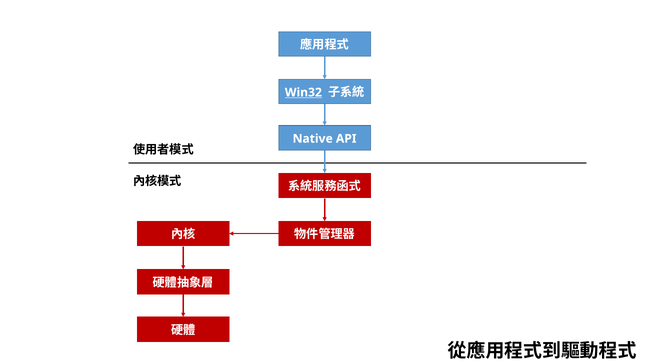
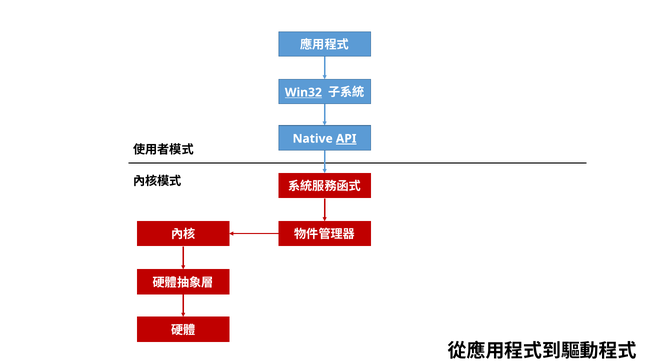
API underline: none -> present (346, 139)
